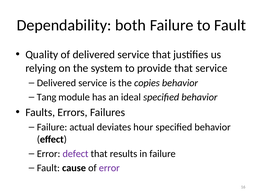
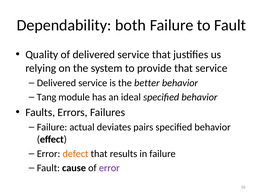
copies: copies -> better (147, 83)
hour: hour -> pairs (143, 127)
defect colour: purple -> orange (75, 153)
